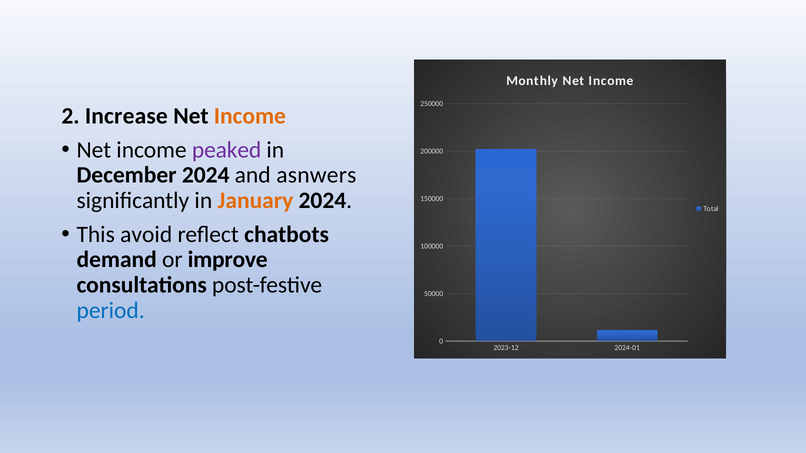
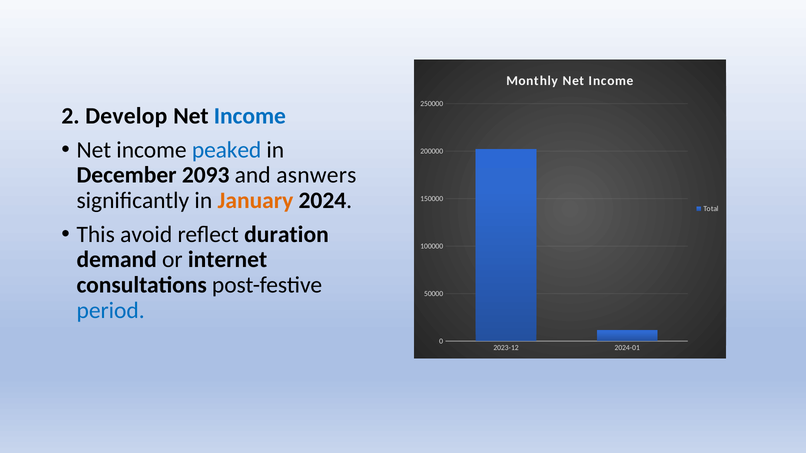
Increase: Increase -> Develop (126, 116)
Income colour: orange -> blue (250, 116)
peaked colour: purple -> blue (227, 150)
December 2024: 2024 -> 2093 (206, 175)
chatbots: chatbots -> duration (287, 234)
improve: improve -> internet (228, 260)
